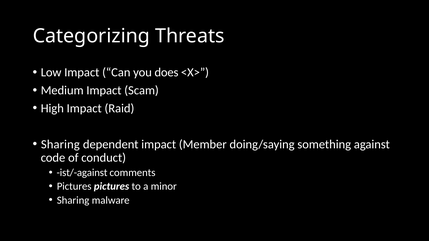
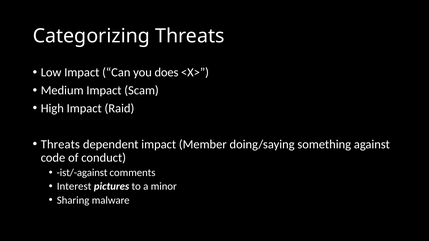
Sharing: Sharing -> Threats (60, 144)
Pictures: Pictures -> Interest (74, 187)
